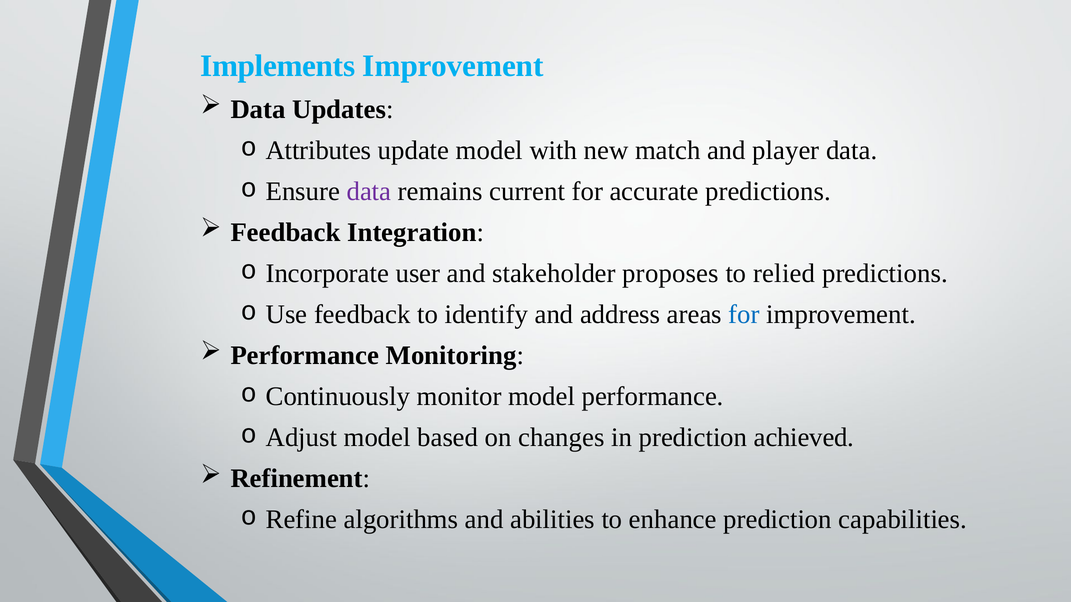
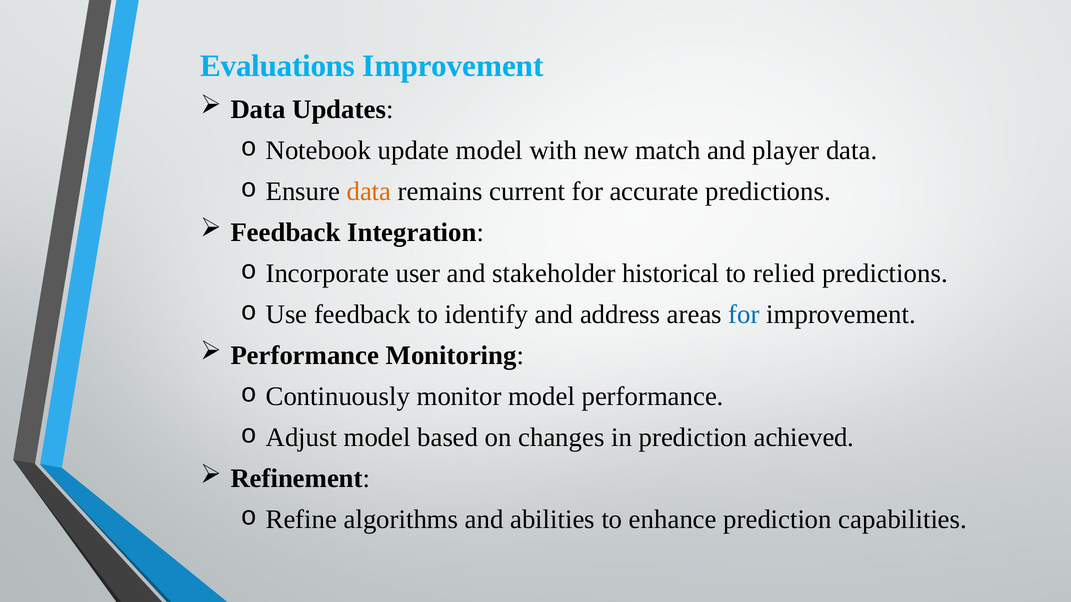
Implements: Implements -> Evaluations (278, 66)
Attributes: Attributes -> Notebook (319, 151)
data colour: purple -> orange (369, 192)
proposes: proposes -> historical (671, 274)
